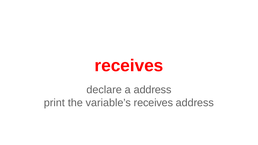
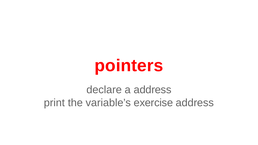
receives: receives -> pointers (129, 66)
variable’s receives: receives -> exercise (153, 103)
